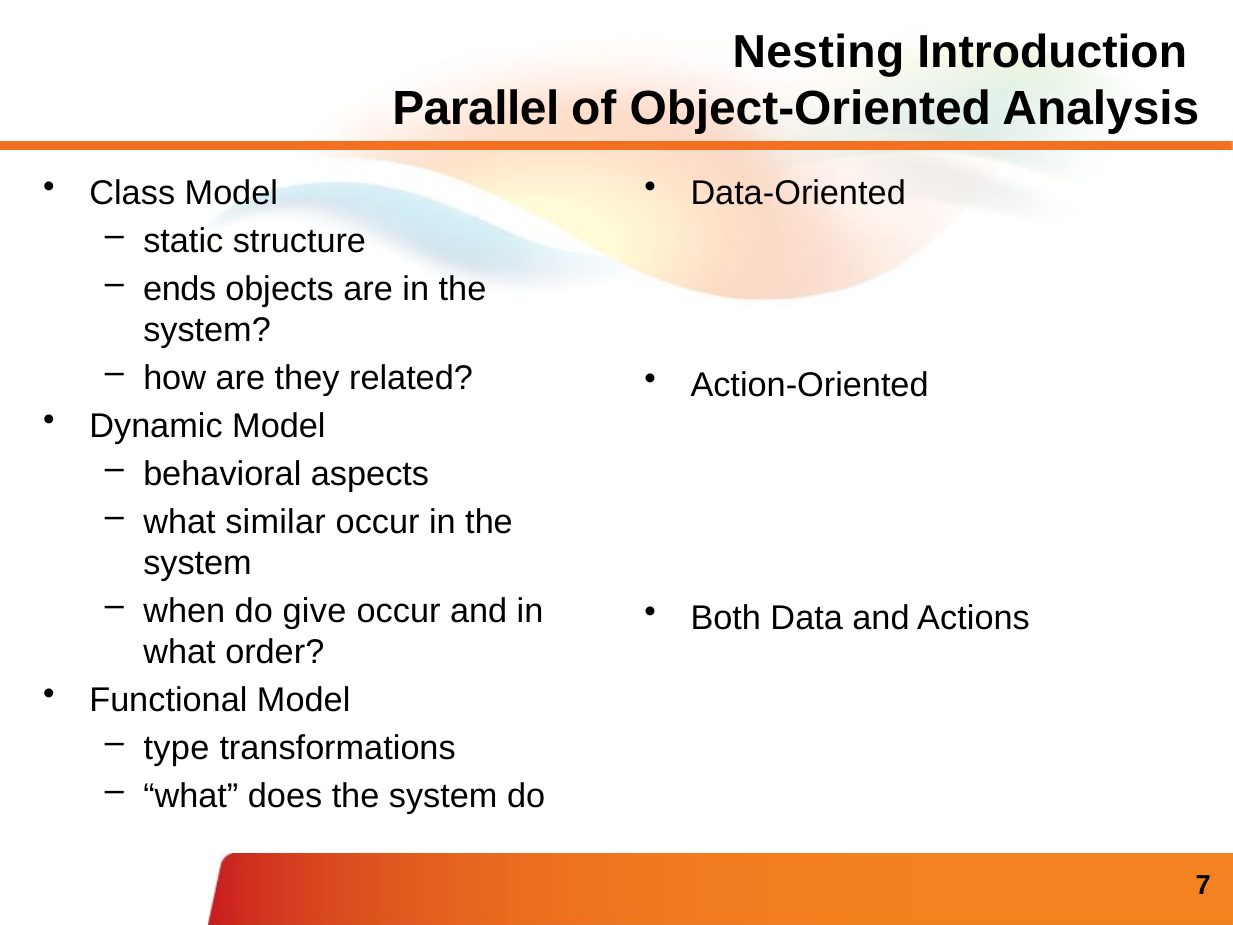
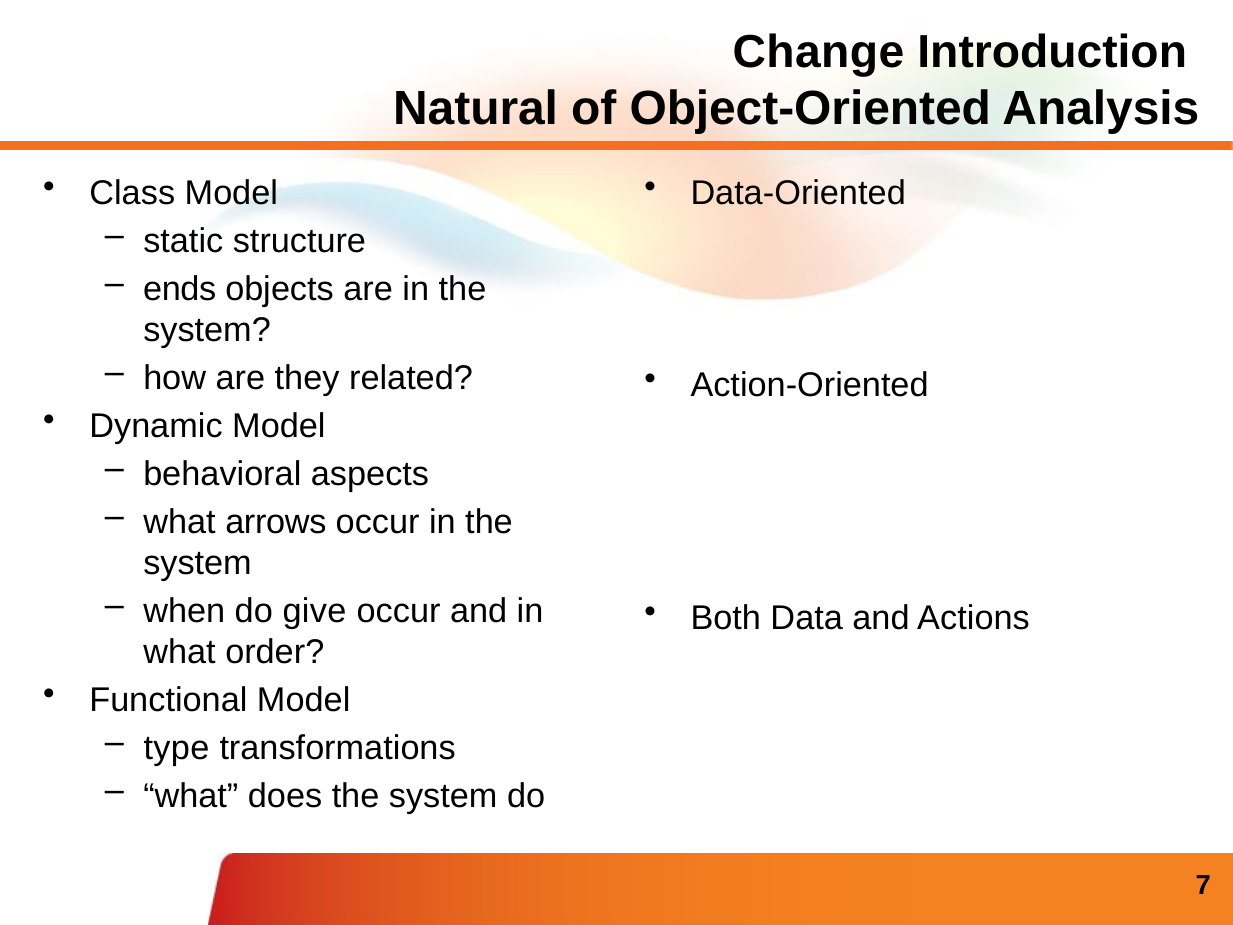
Nesting: Nesting -> Change (818, 52)
Parallel: Parallel -> Natural (476, 109)
similar: similar -> arrows (276, 522)
